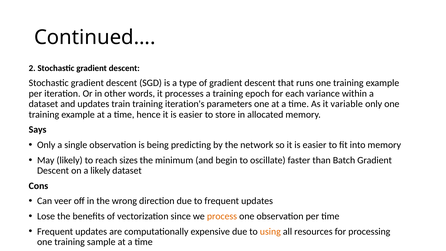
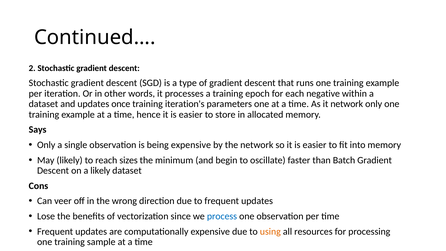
variance: variance -> negative (323, 93)
train: train -> once (121, 104)
it variable: variable -> network (347, 104)
being predicting: predicting -> expensive (191, 145)
process colour: orange -> blue (222, 216)
